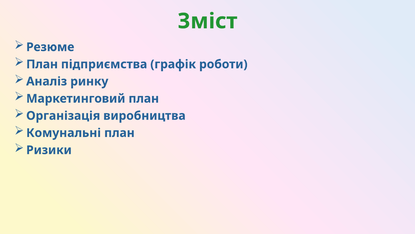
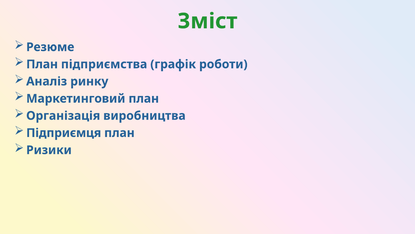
Комунальні: Комунальні -> Підприємця (64, 133)
